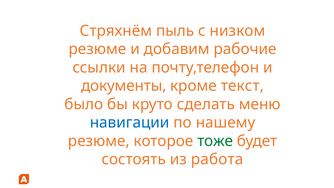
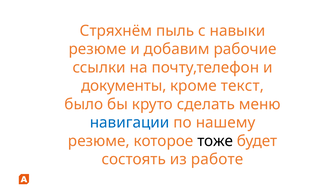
низком: низком -> навыки (238, 31)
тоже colour: green -> black (215, 141)
работа: работа -> работе (217, 159)
